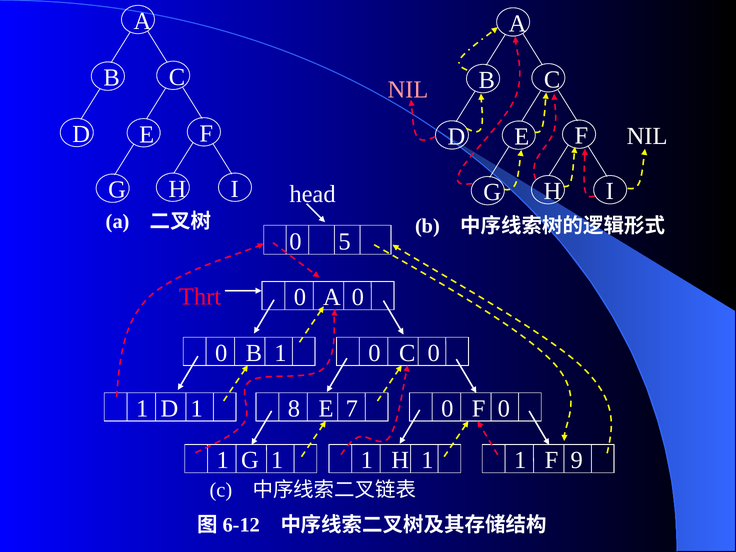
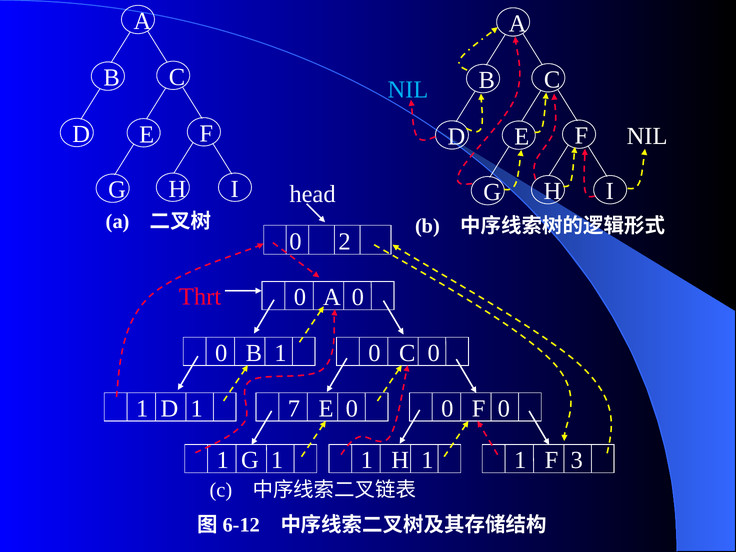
NIL colour: pink -> light blue (408, 89)
5: 5 -> 2 (345, 241)
8: 8 -> 7 (294, 408)
E 7: 7 -> 0 (352, 408)
9: 9 -> 3 (577, 460)
